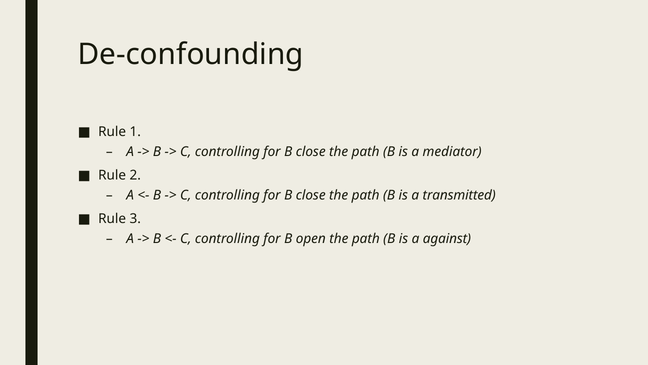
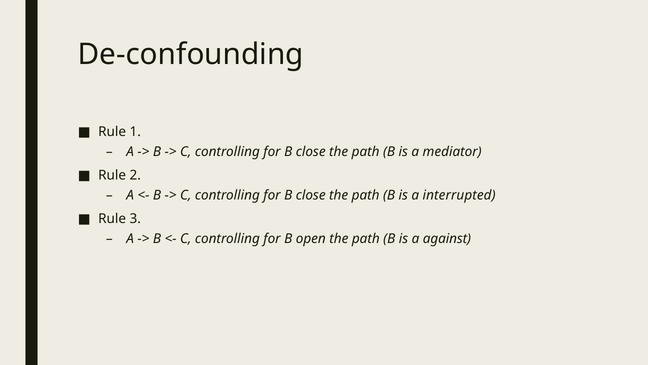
transmitted: transmitted -> interrupted (459, 195)
